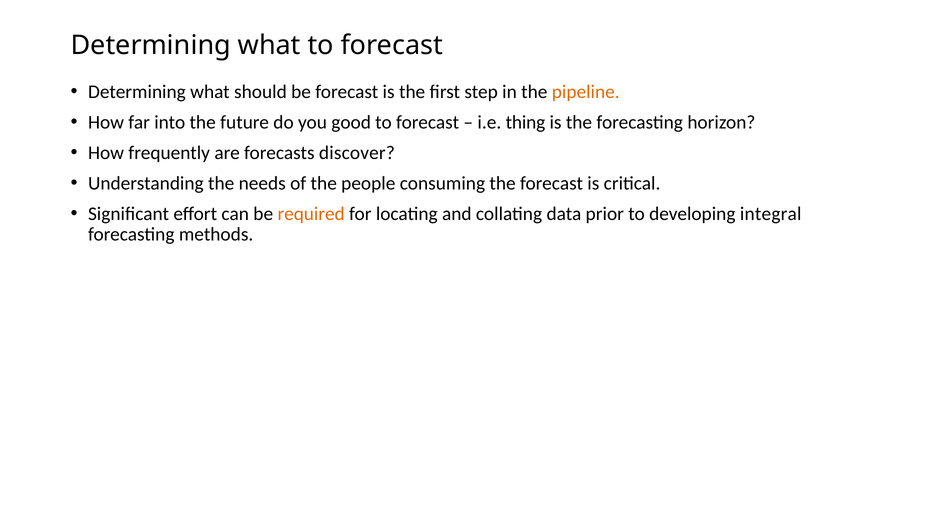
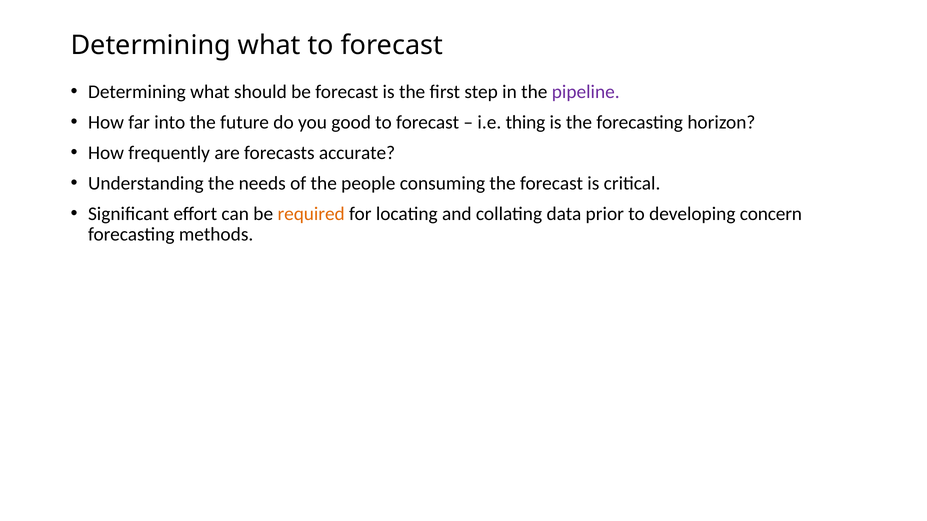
pipeline colour: orange -> purple (586, 92)
discover: discover -> accurate (357, 153)
integral: integral -> concern (771, 214)
